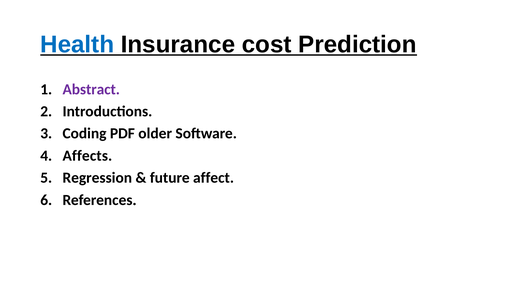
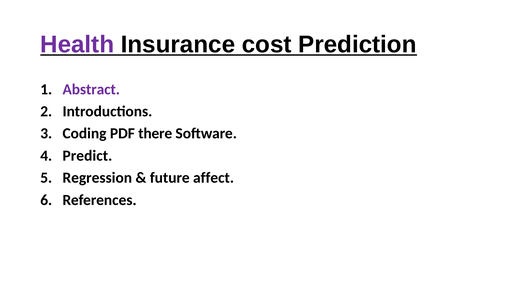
Health colour: blue -> purple (77, 44)
older: older -> there (155, 134)
Affects: Affects -> Predict (87, 156)
